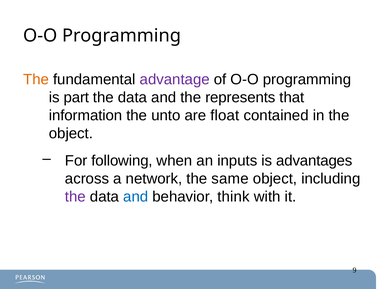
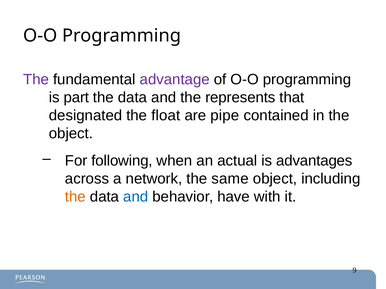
The colour: orange -> purple (36, 80)
information: information -> designated (86, 116)
unto: unto -> float (166, 116)
float: float -> pipe (225, 116)
inputs: inputs -> actual (237, 161)
the colour: purple -> orange (75, 197)
think: think -> have (234, 197)
